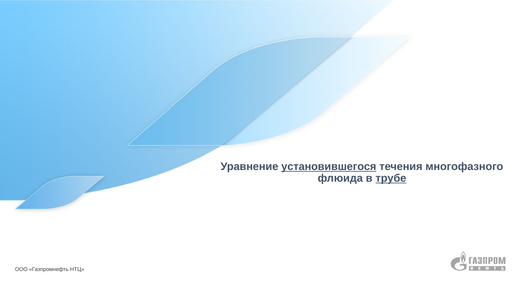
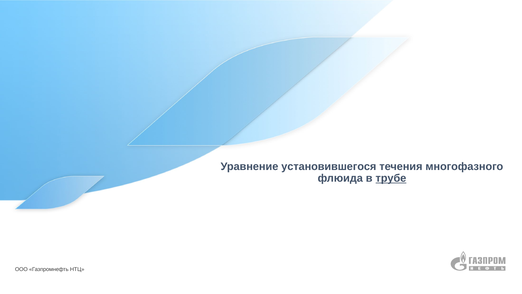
установившегося underline: present -> none (329, 166)
